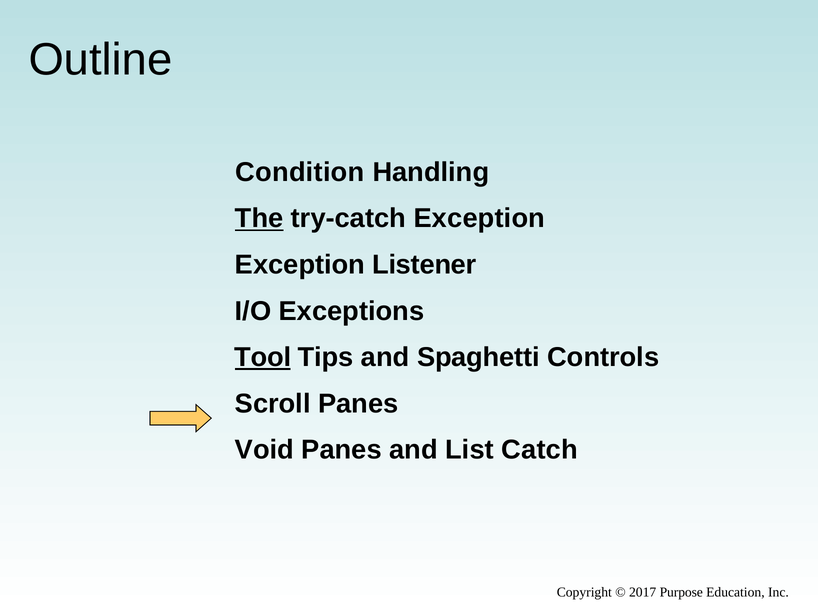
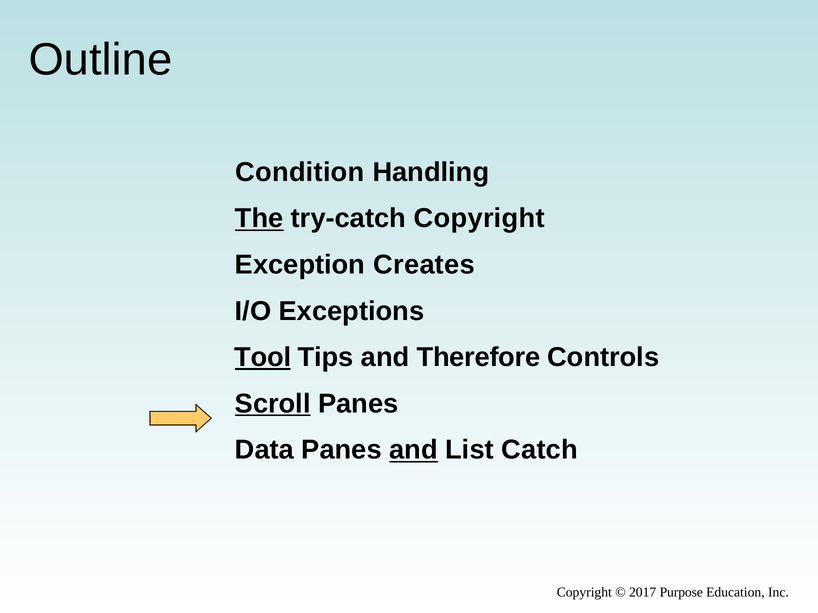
try-catch Exception: Exception -> Copyright (479, 219)
Listener: Listener -> Creates (424, 265)
Spaghetti: Spaghetti -> Therefore (478, 358)
Scroll underline: none -> present (273, 404)
Void: Void -> Data (264, 450)
and underline: none -> present (414, 450)
